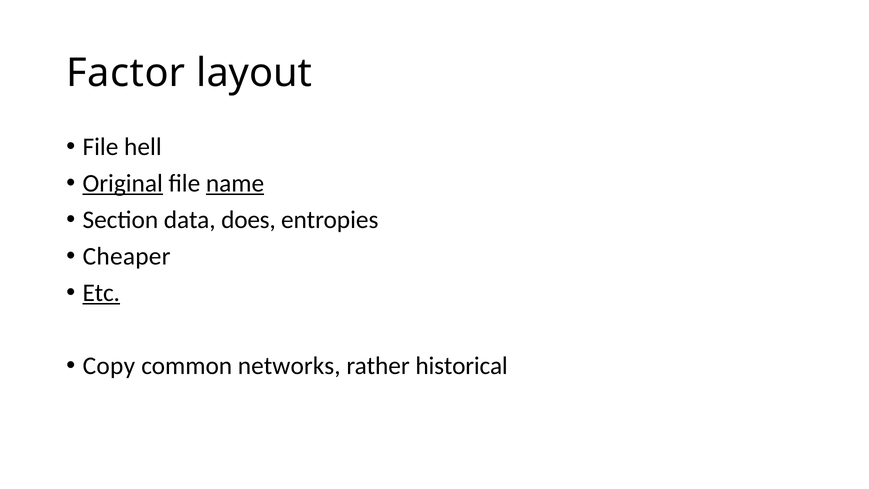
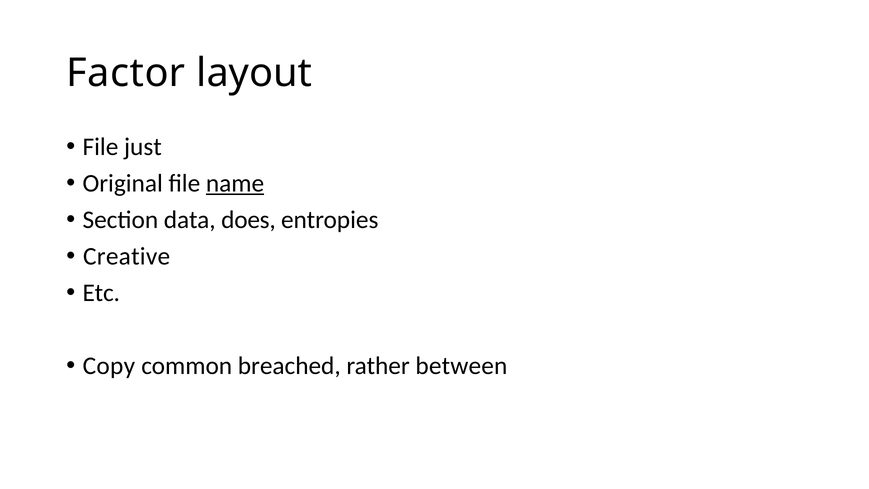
hell: hell -> just (143, 147)
Original underline: present -> none (123, 183)
Cheaper: Cheaper -> Creative (127, 256)
Etc underline: present -> none (101, 293)
networks: networks -> breached (289, 366)
historical: historical -> between (461, 366)
